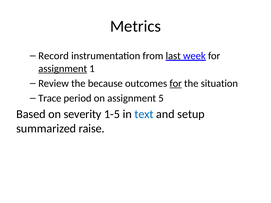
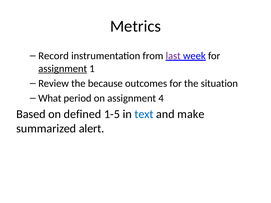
last colour: black -> purple (173, 56)
for underline: present -> none (176, 83)
Trace: Trace -> What (50, 98)
5: 5 -> 4 (161, 98)
severity: severity -> defined (83, 114)
setup: setup -> make (191, 114)
raise: raise -> alert (92, 129)
